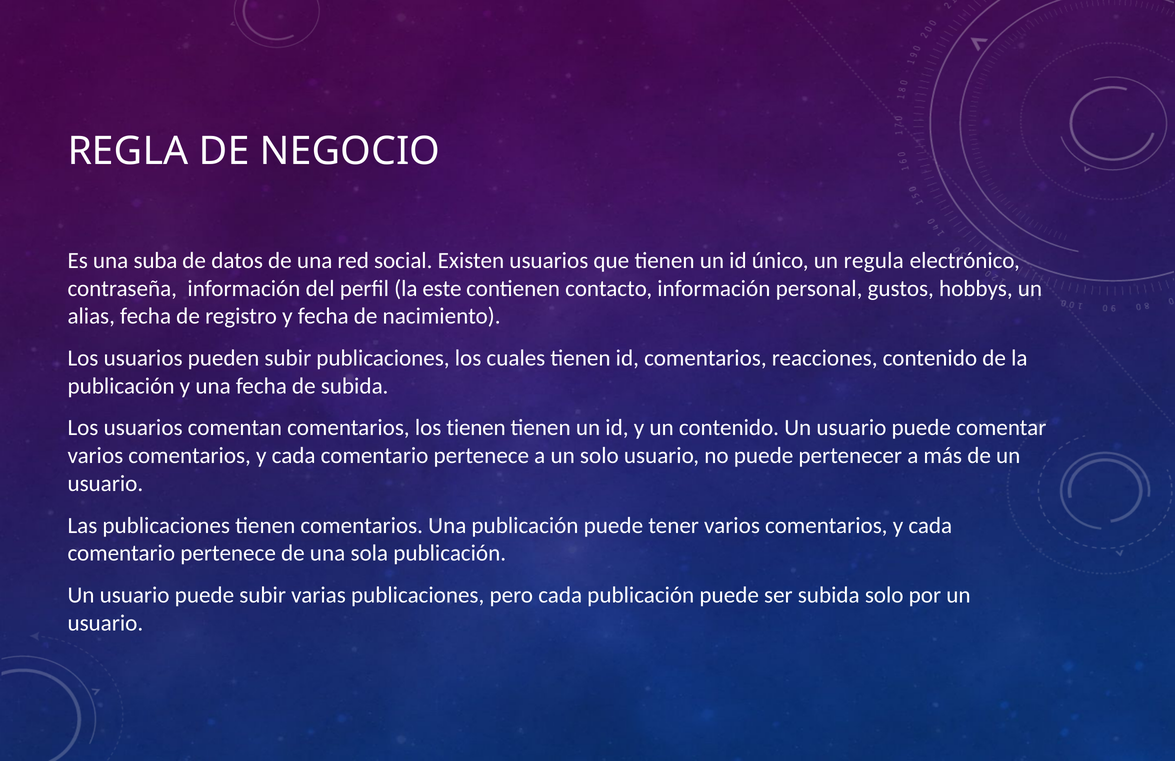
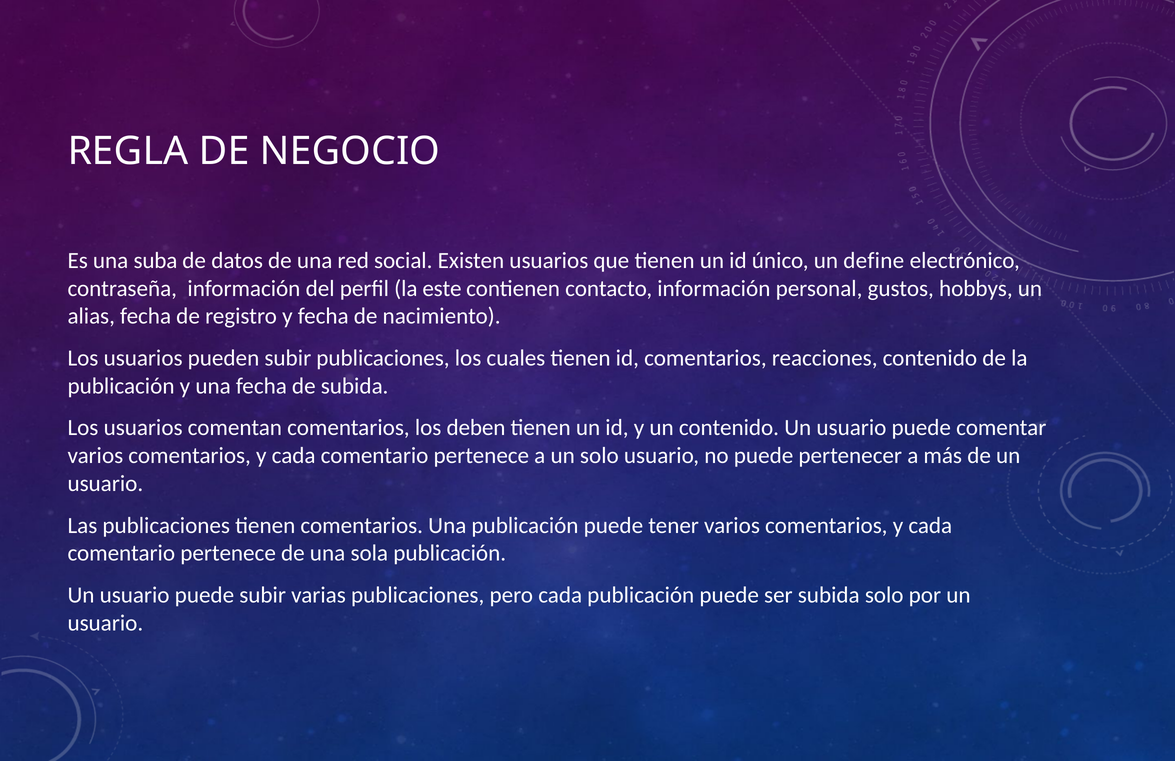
regula: regula -> define (874, 260)
los tienen: tienen -> deben (476, 427)
